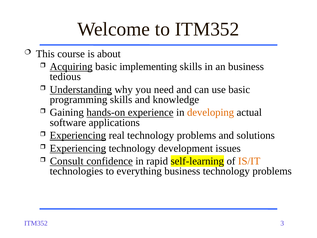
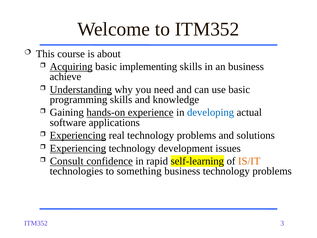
tedious: tedious -> achieve (65, 77)
developing colour: orange -> blue (211, 112)
everything: everything -> something (139, 171)
